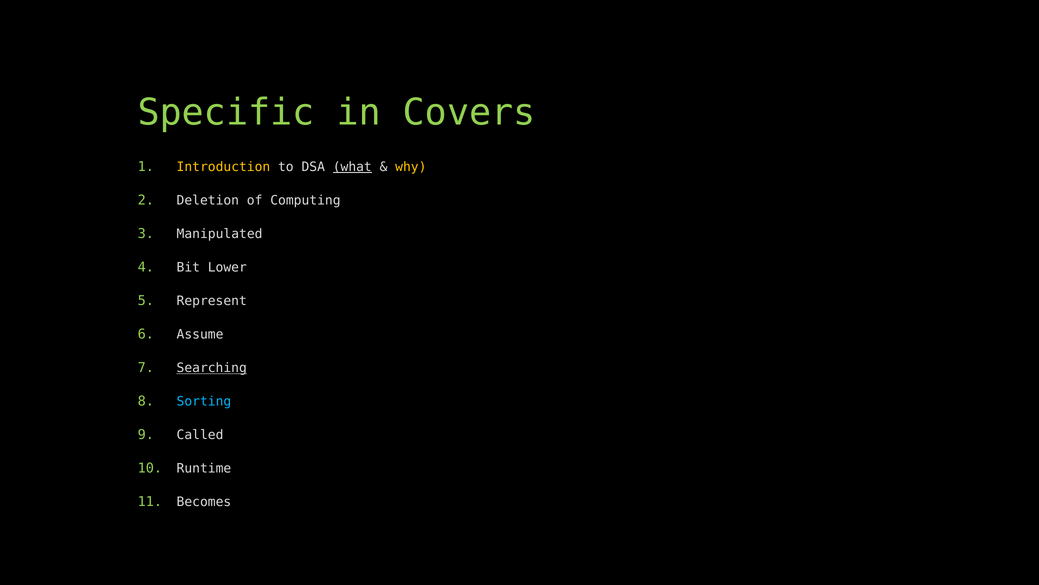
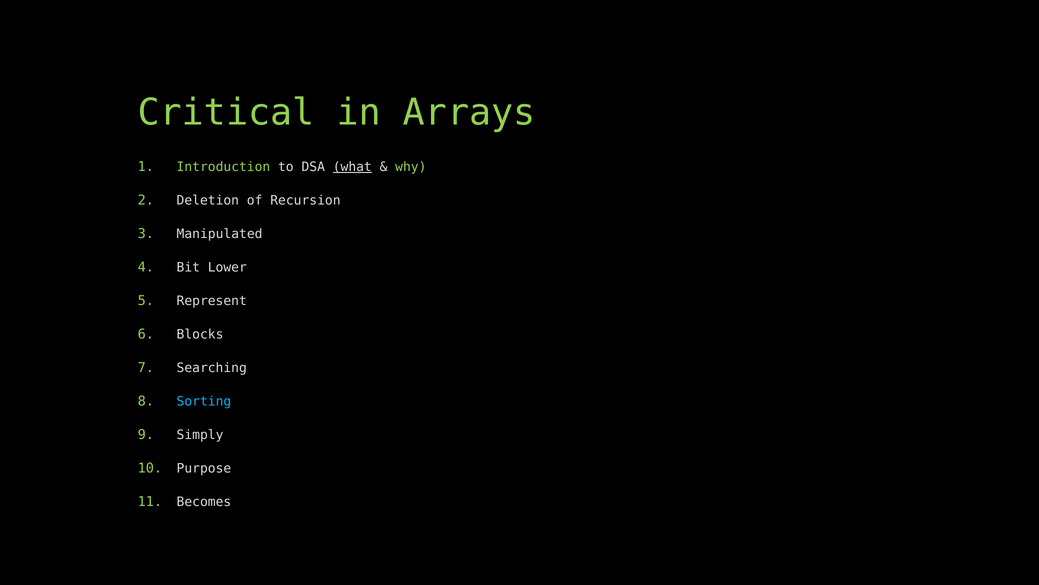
Specific: Specific -> Critical (226, 112)
Covers: Covers -> Arrays (469, 112)
Introduction colour: yellow -> light green (223, 167)
why colour: yellow -> light green (411, 167)
Computing: Computing -> Recursion (305, 200)
Assume: Assume -> Blocks (200, 334)
Searching underline: present -> none (212, 368)
Called: Called -> Simply (200, 435)
Runtime: Runtime -> Purpose (204, 468)
